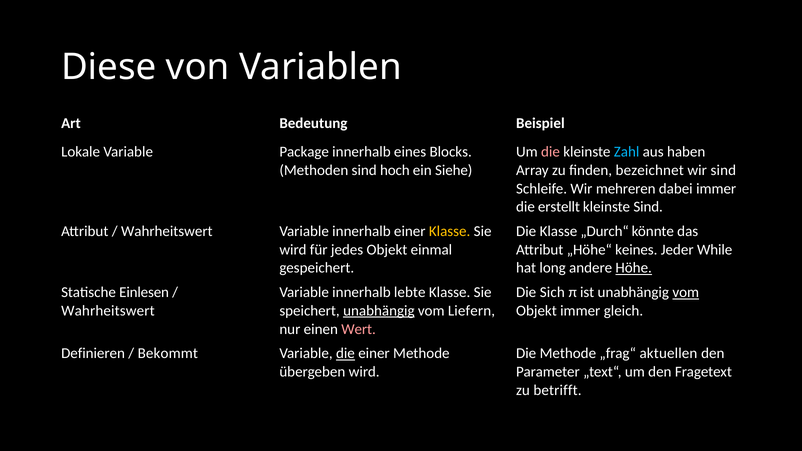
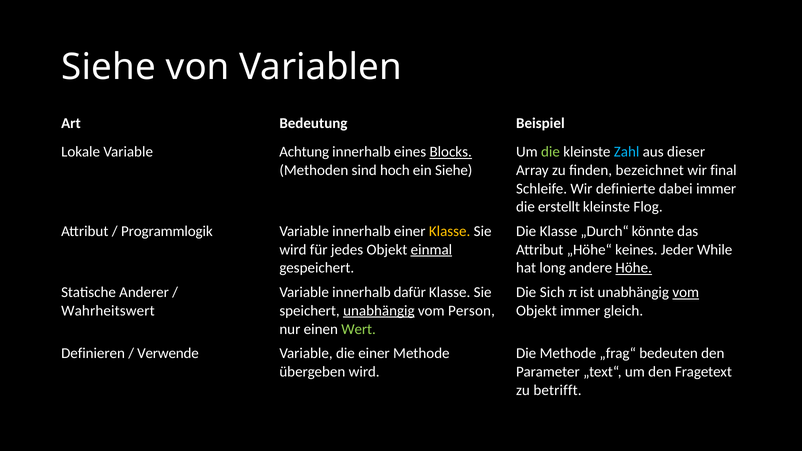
Diese: Diese -> Siehe (109, 67)
Package: Package -> Achtung (304, 152)
Blocks underline: none -> present (451, 152)
die colour: pink -> light green (550, 152)
haben: haben -> dieser (686, 152)
wir sind: sind -> final (723, 170)
mehreren: mehreren -> definierte (626, 189)
kleinste Sind: Sind -> Flog (648, 207)
Wahrheitswert: Wahrheitswert -> Programmlogik (167, 231)
einmal underline: none -> present (431, 250)
Einlesen: Einlesen -> Anderer (144, 292)
lebte: lebte -> dafür (410, 292)
Liefern: Liefern -> Person (471, 311)
Wert colour: pink -> light green (359, 329)
Bekommt: Bekommt -> Verwende (168, 354)
die underline: present -> none (345, 354)
aktuellen: aktuellen -> bedeuten (669, 354)
